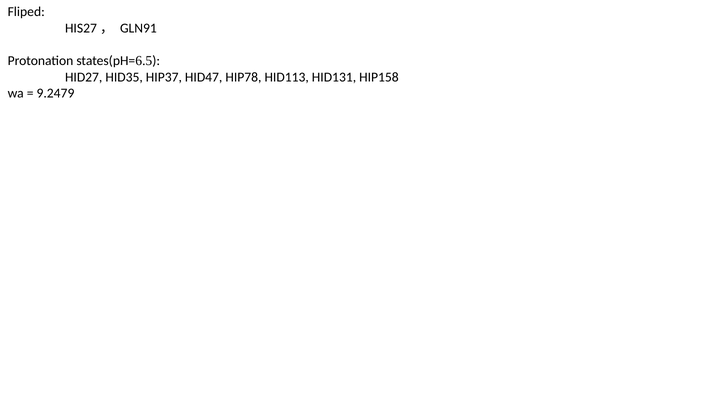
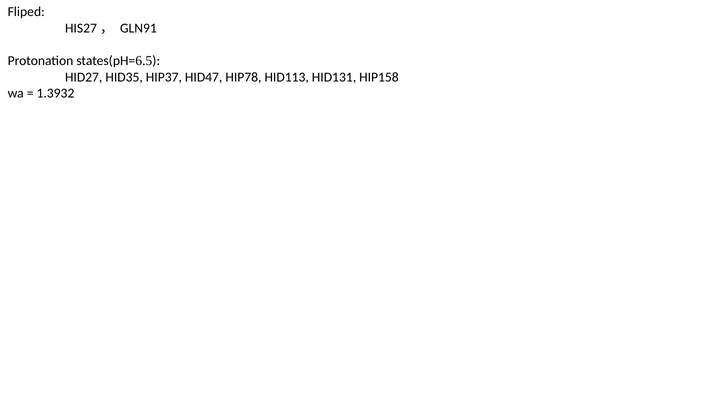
9.2479: 9.2479 -> 1.3932 (55, 93)
